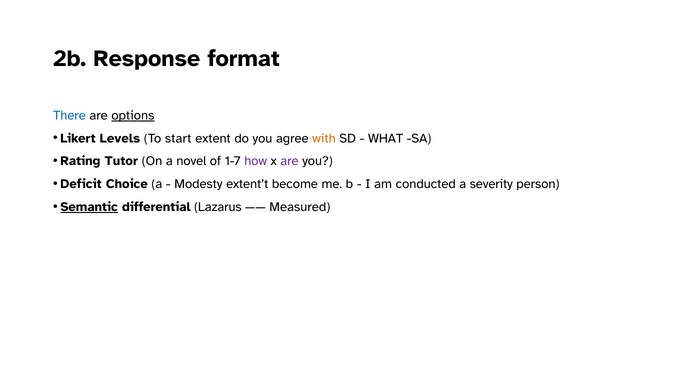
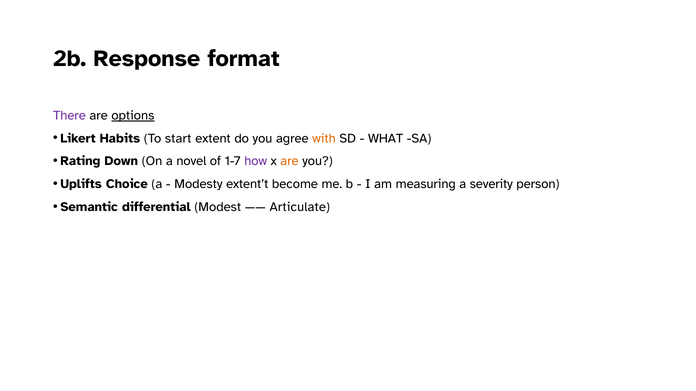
There colour: blue -> purple (69, 116)
Levels: Levels -> Habits (120, 138)
Tutor: Tutor -> Down (121, 161)
are colour: purple -> orange (289, 161)
Deficit: Deficit -> Uplifts (81, 184)
conducted: conducted -> measuring (426, 184)
Semantic underline: present -> none (89, 207)
Lazarus: Lazarus -> Modest (218, 207)
Measured: Measured -> Articulate (300, 207)
